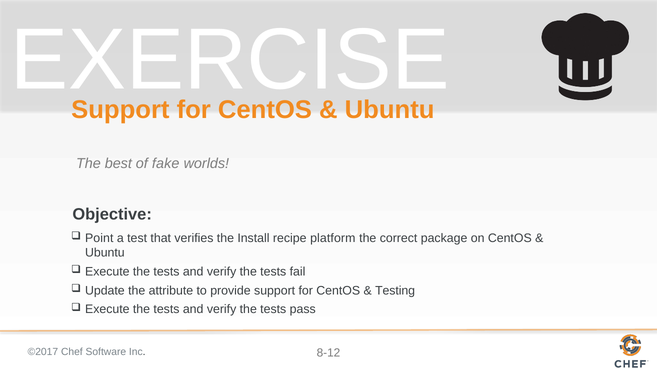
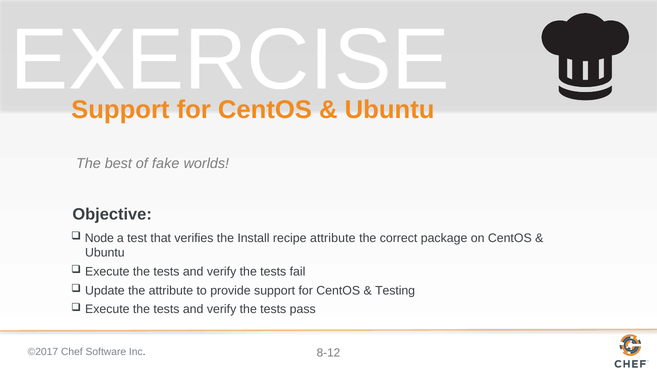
Point: Point -> Node (99, 238)
recipe platform: platform -> attribute (333, 238)
